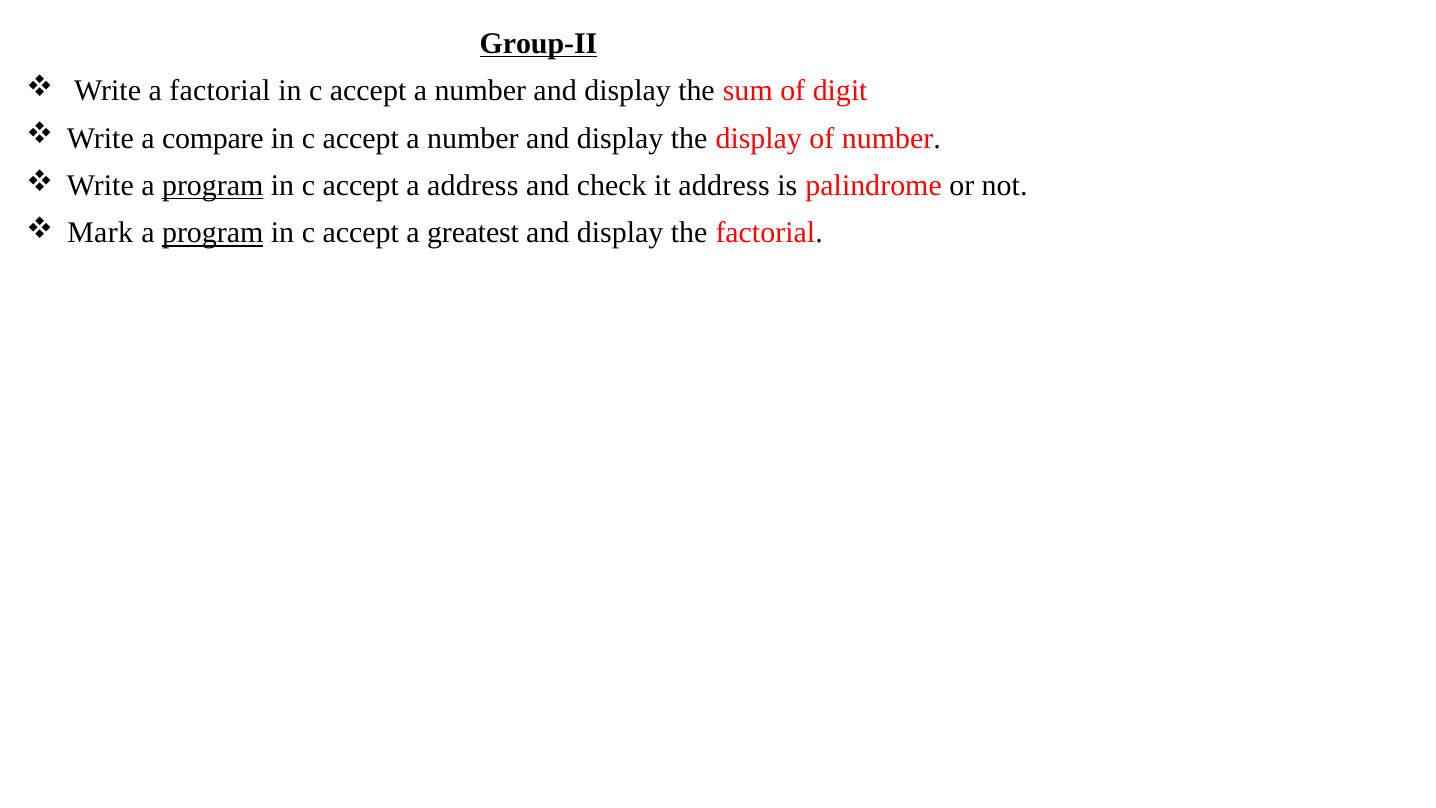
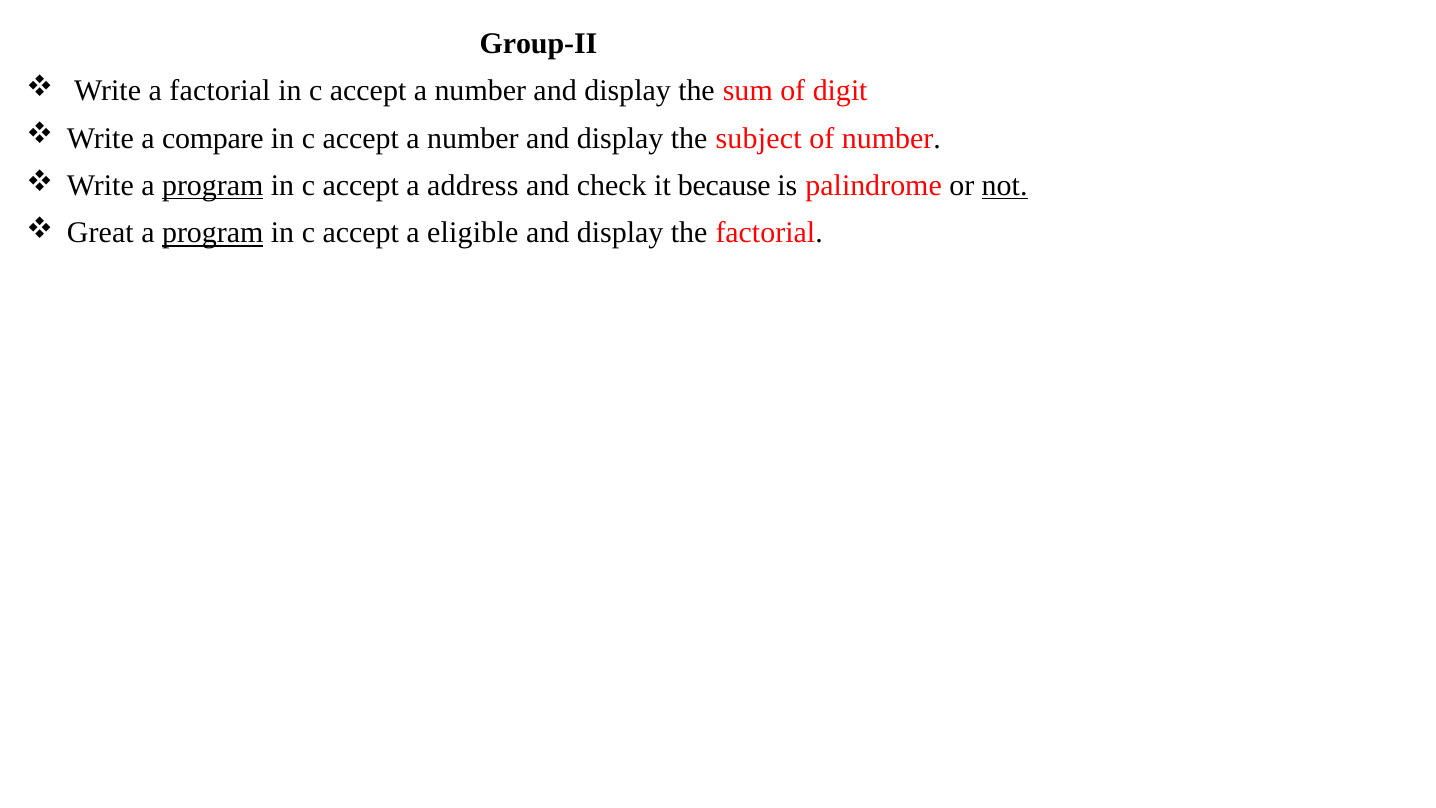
Group-II underline: present -> none (538, 44)
the display: display -> subject (759, 138)
it address: address -> because (724, 186)
not underline: none -> present (1005, 186)
Mark: Mark -> Great (100, 233)
greatest: greatest -> eligible (473, 233)
